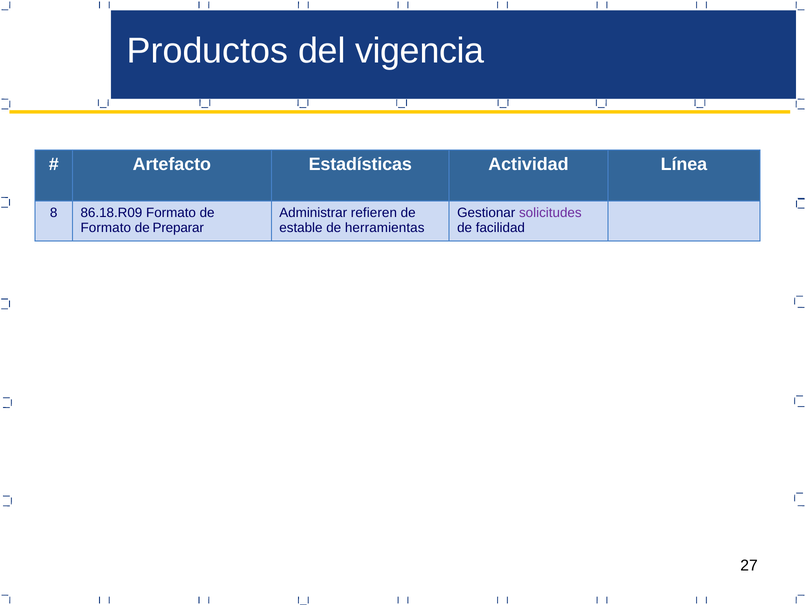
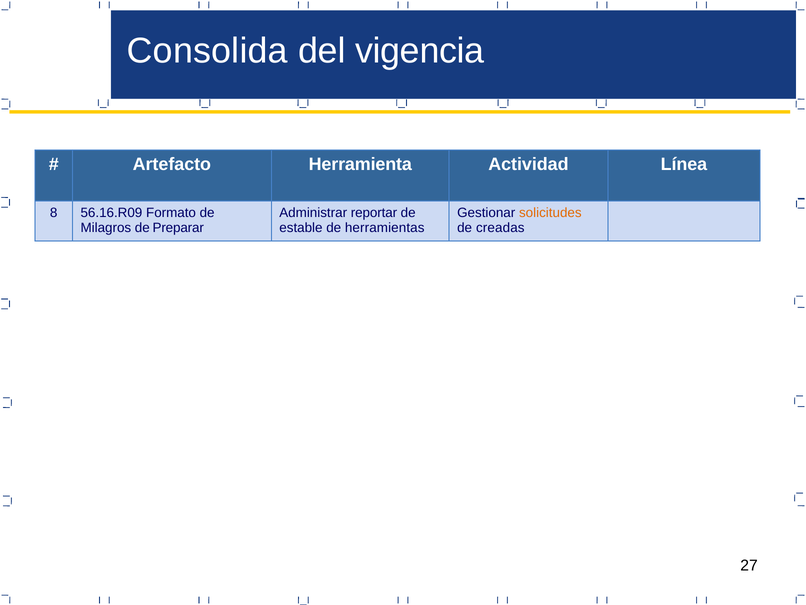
Productos: Productos -> Consolida (207, 51)
Estadísticas: Estadísticas -> Herramienta (360, 164)
86.18.R09: 86.18.R09 -> 56.16.R09 (111, 212)
refieren: refieren -> reportar (374, 212)
solicitudes colour: purple -> orange (550, 212)
Formato: Formato -> Milagros (106, 228)
facilidad: facilidad -> creadas (500, 228)
